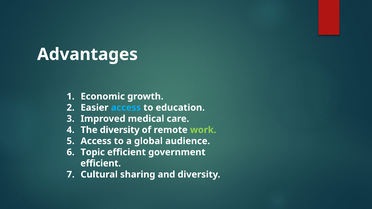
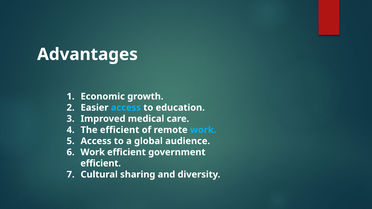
The diversity: diversity -> efficient (120, 130)
work colour: light green -> light blue (203, 130)
Topic: Topic -> Work (93, 152)
